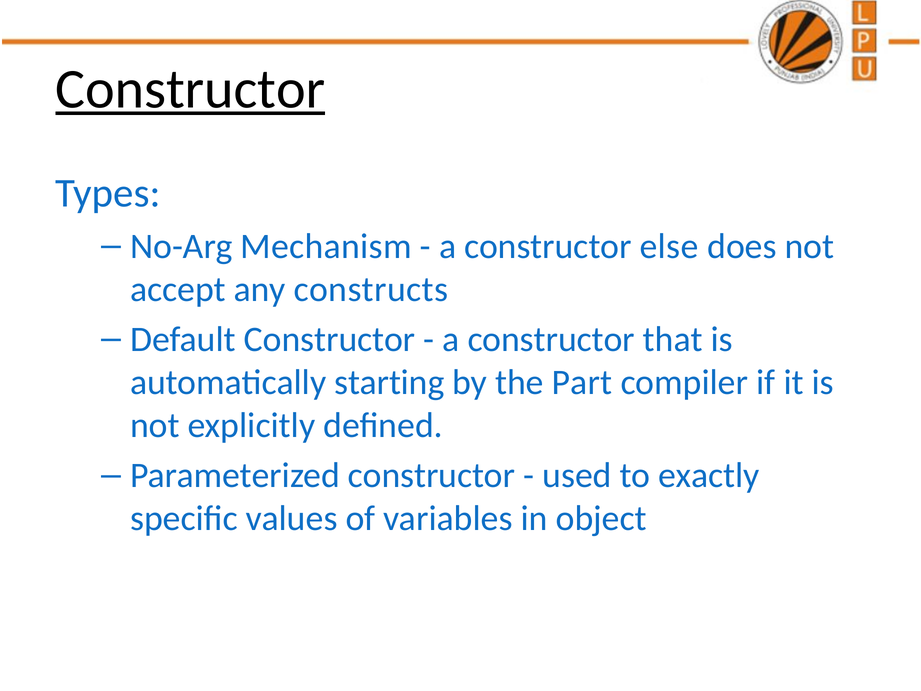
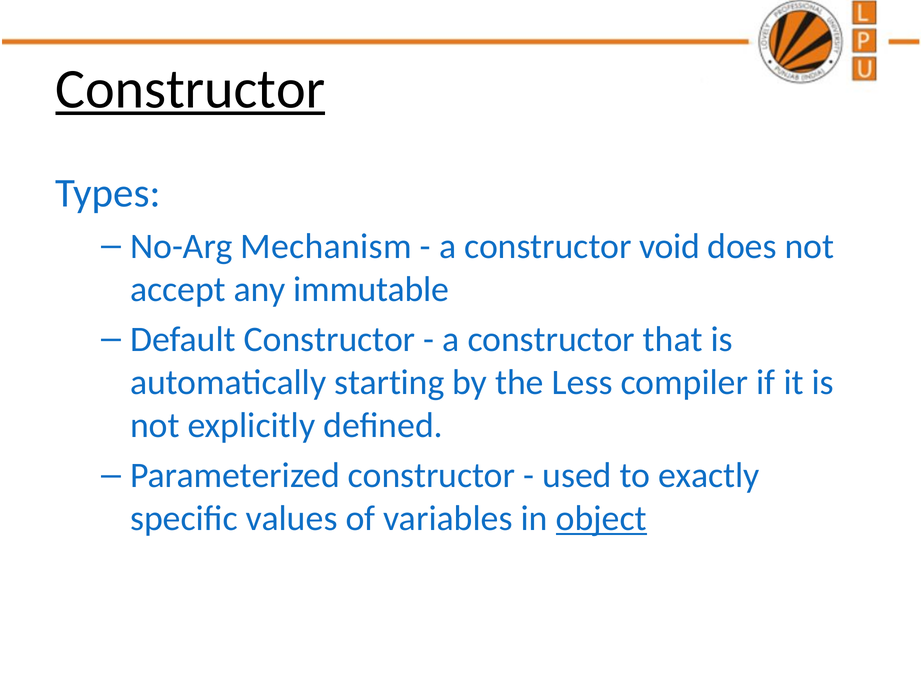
else: else -> void (670, 246)
constructs: constructs -> immutable (371, 289)
Part: Part -> Less (582, 382)
object underline: none -> present (601, 518)
